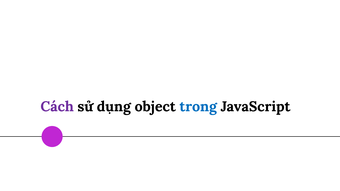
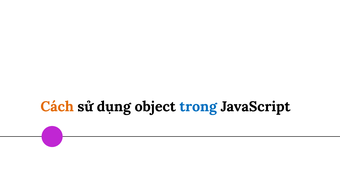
Cách colour: purple -> orange (57, 107)
